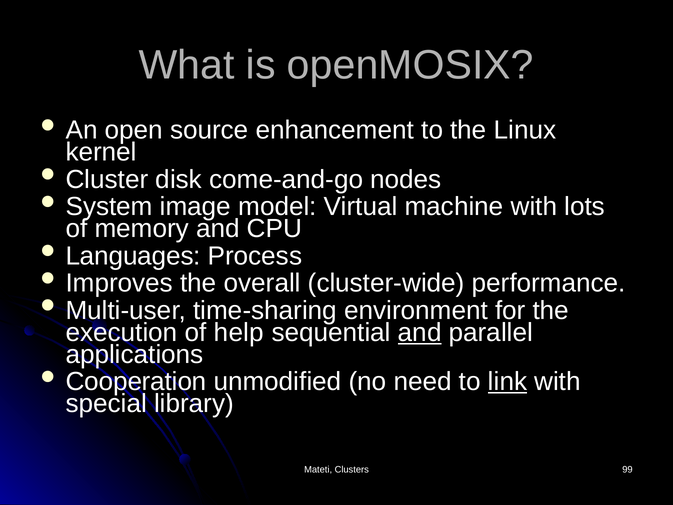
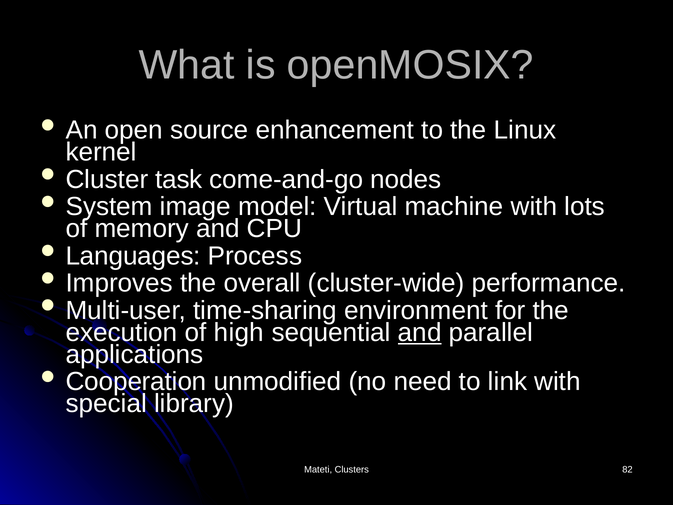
disk: disk -> task (179, 179)
help: help -> high (239, 332)
link underline: present -> none (508, 381)
99: 99 -> 82 (628, 470)
